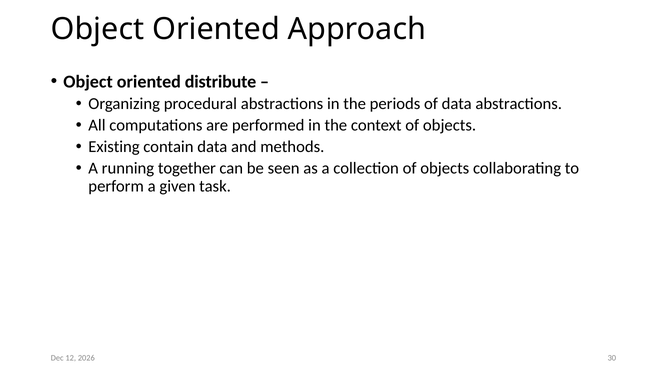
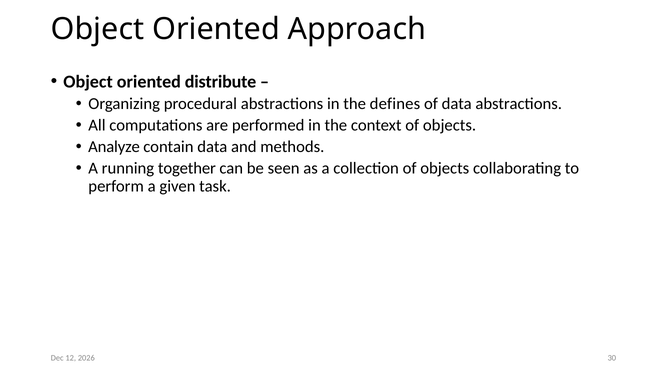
periods: periods -> defines (395, 104)
Existing: Existing -> Analyze (114, 147)
